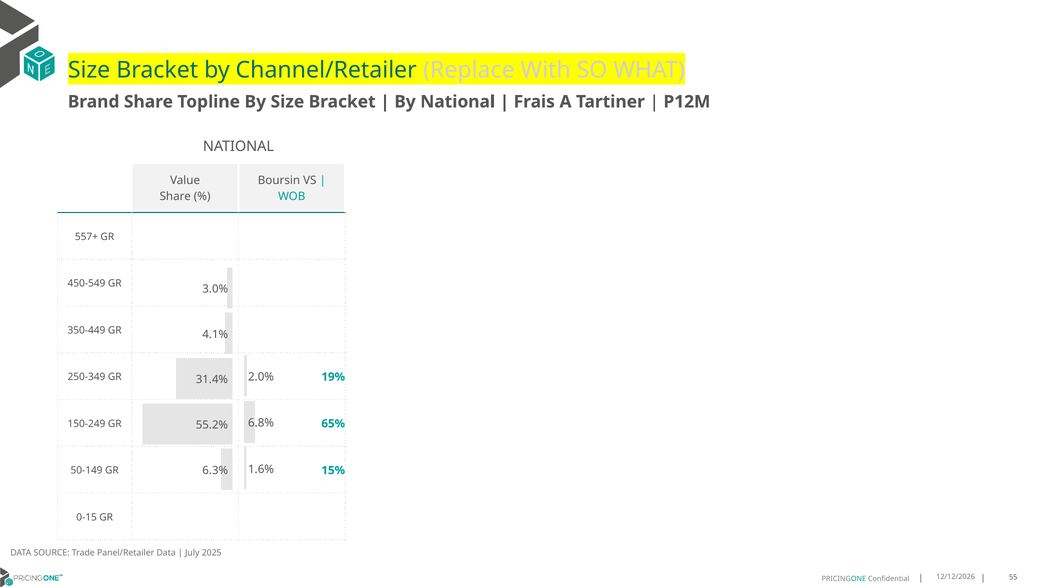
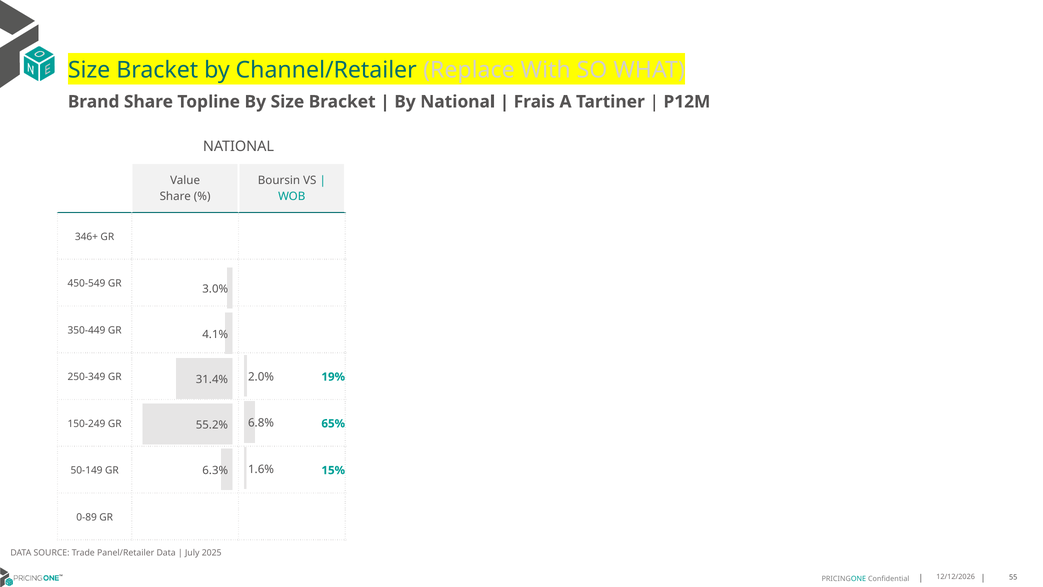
557+: 557+ -> 346+ (86, 237)
0-15: 0-15 -> 0-89 (87, 517)
